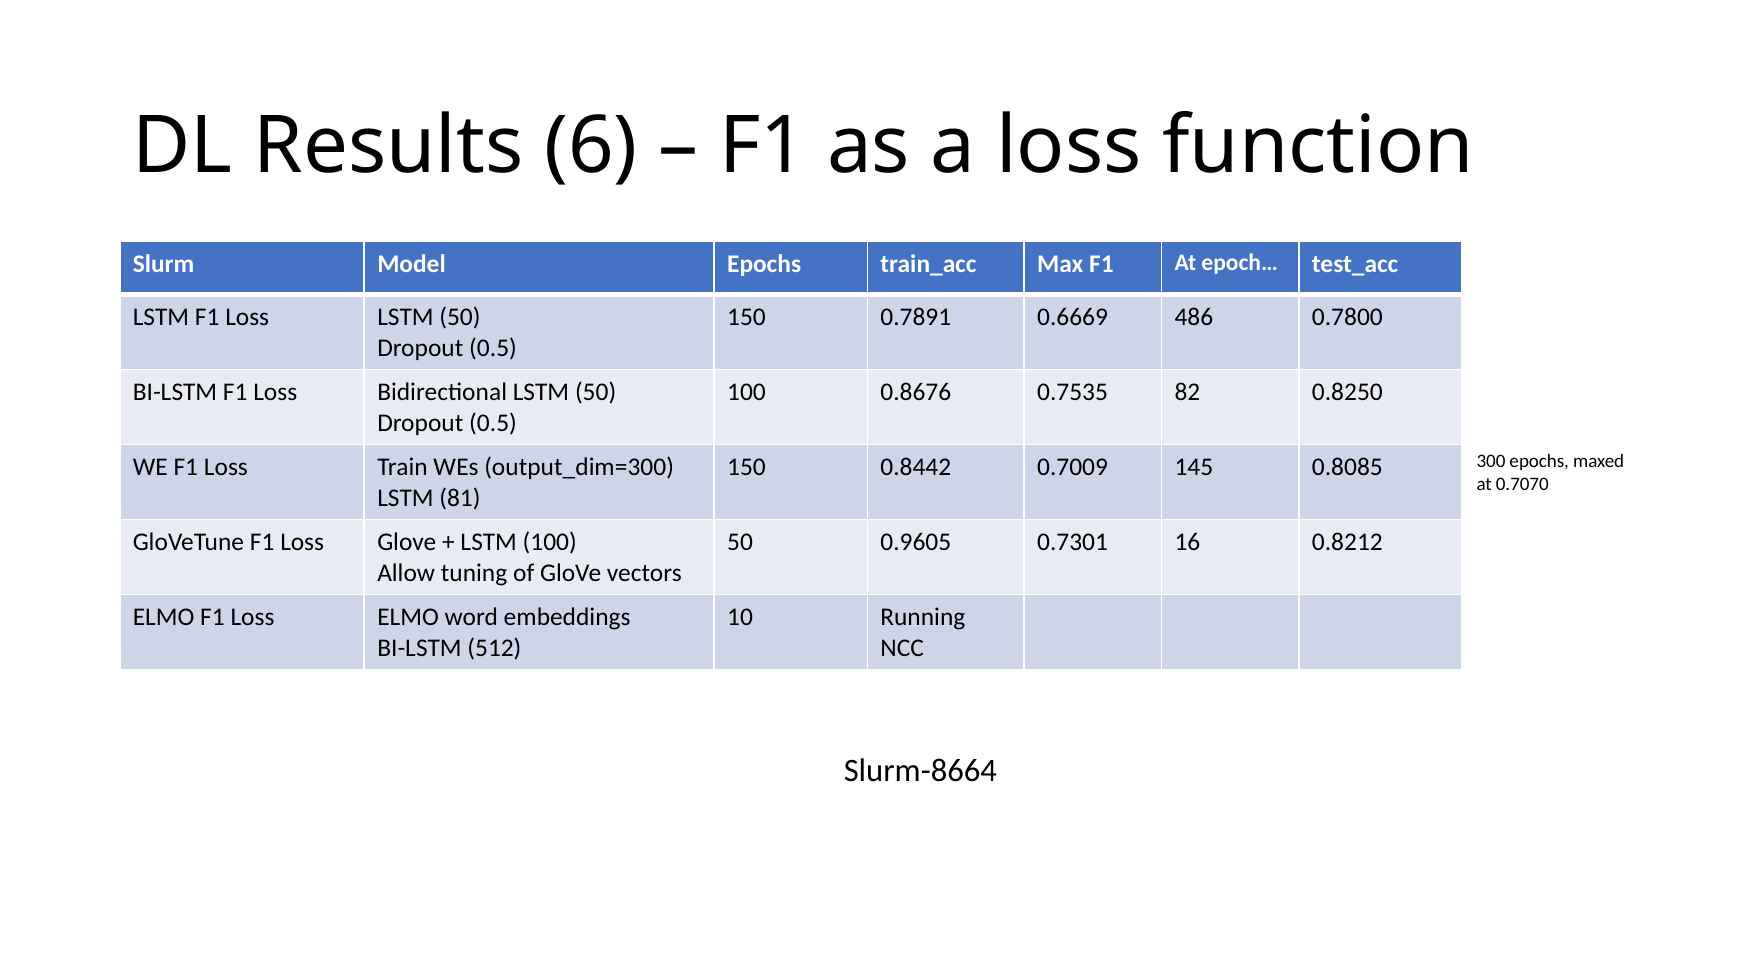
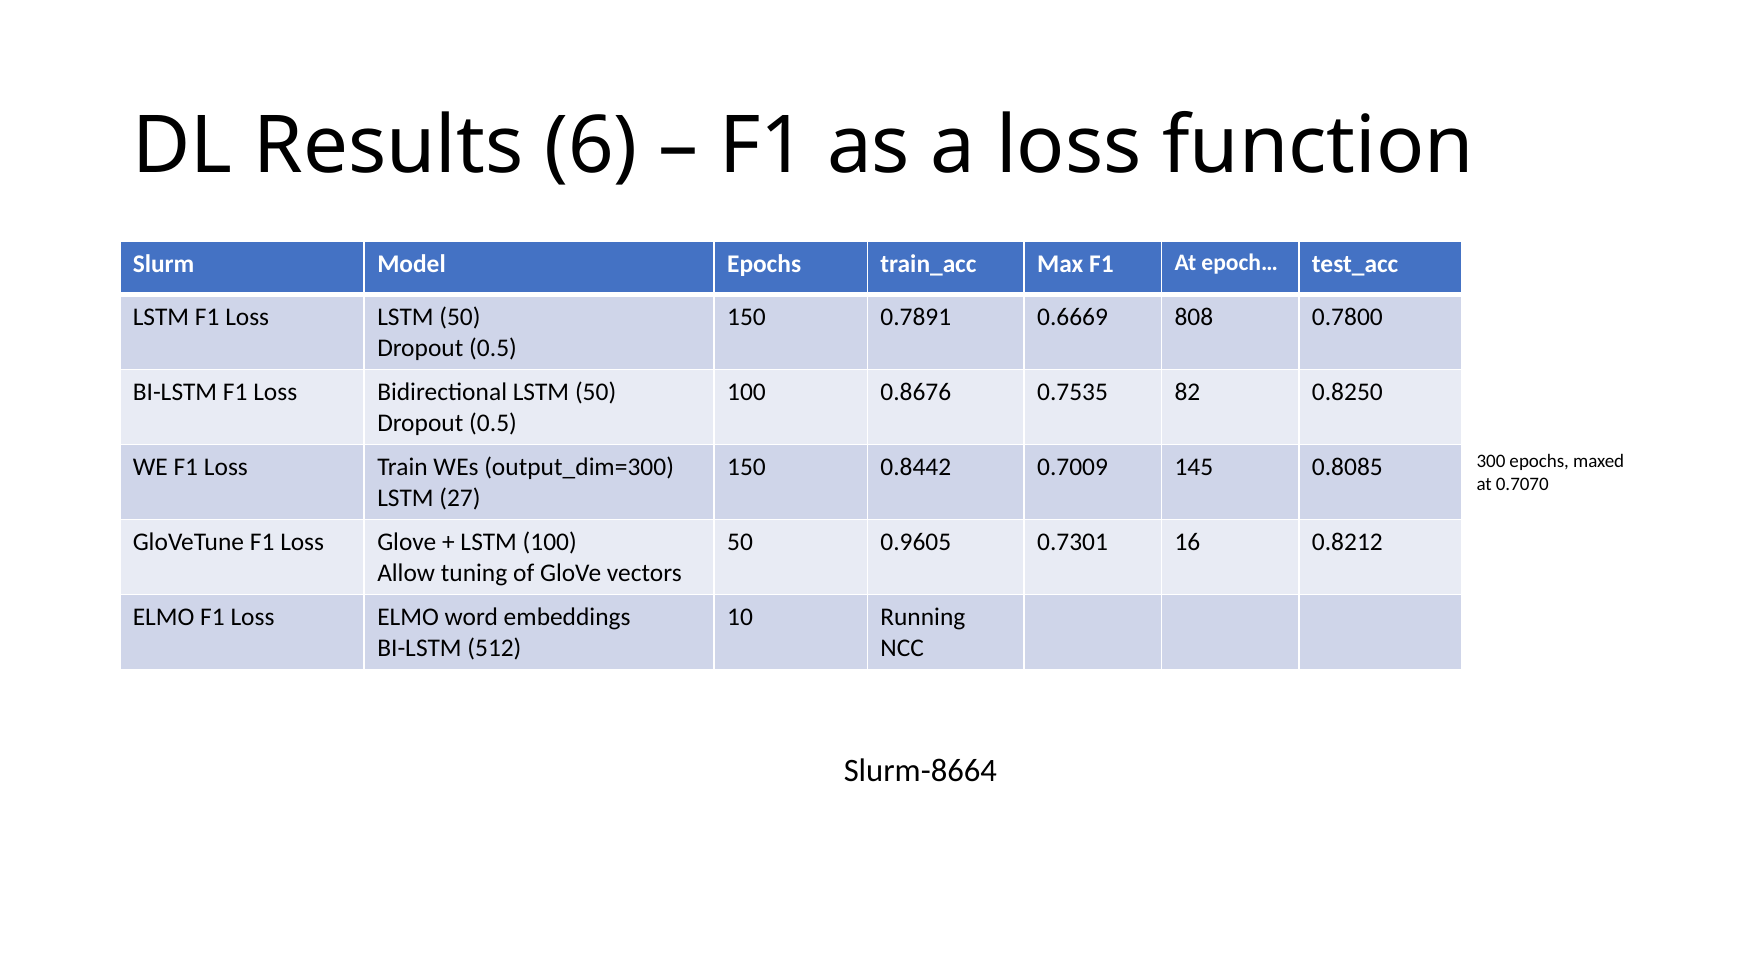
486: 486 -> 808 (1194, 317)
81: 81 -> 27 (460, 498)
